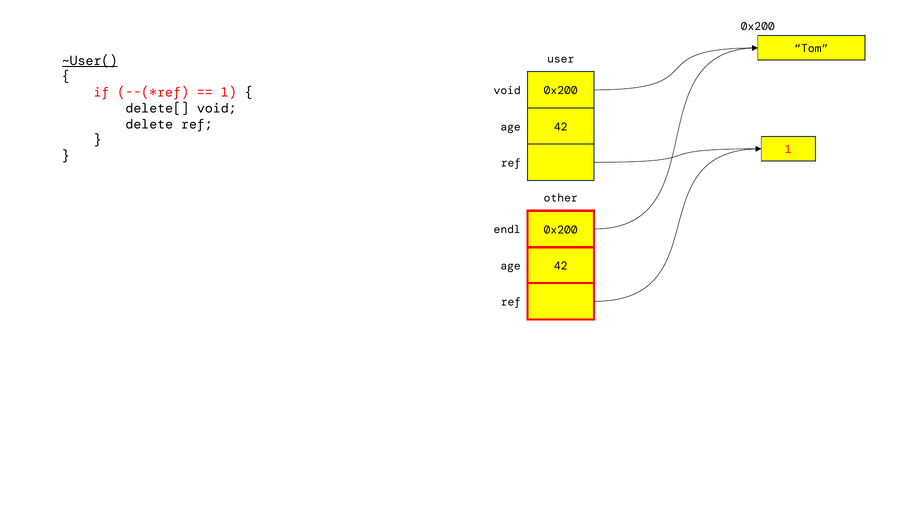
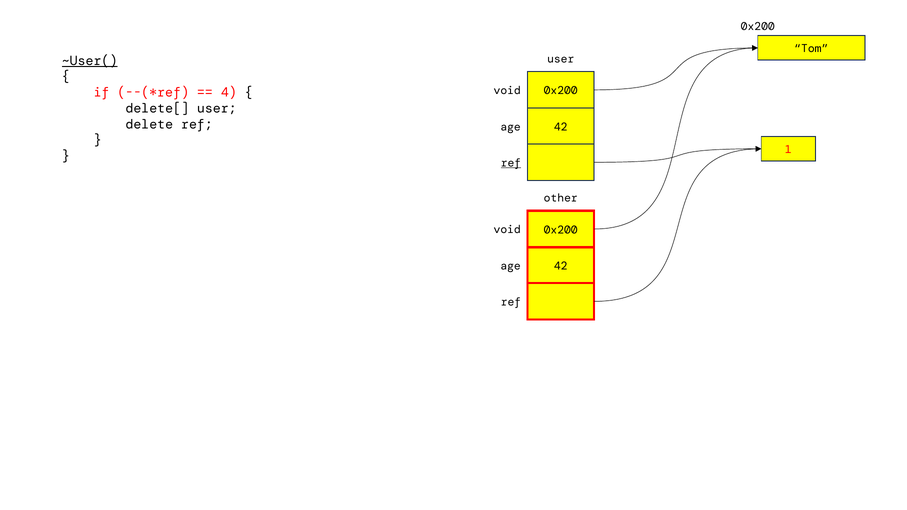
1: 1 -> 4 (229, 92)
delete[ void: void -> user (217, 108)
ref underline: none -> present (511, 163)
endl: endl -> void (507, 230)
